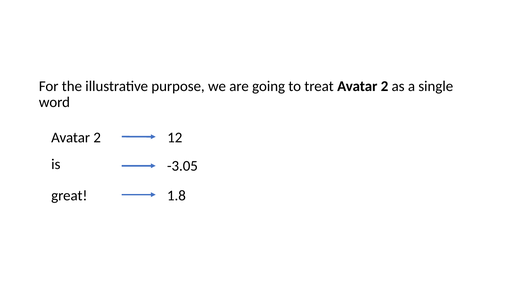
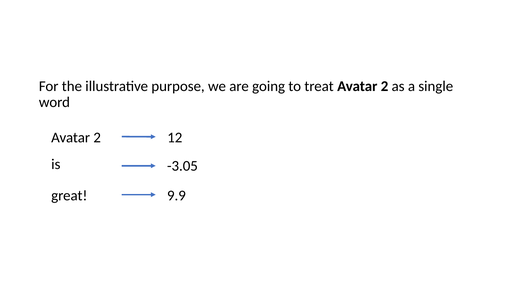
1.8: 1.8 -> 9.9 (176, 195)
